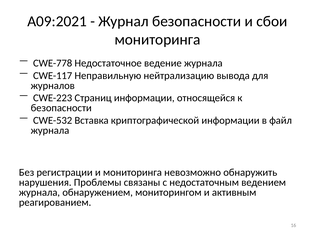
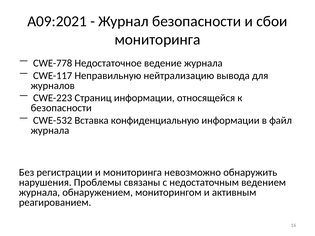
криптографической: криптографической -> конфиденциальную (155, 120)
